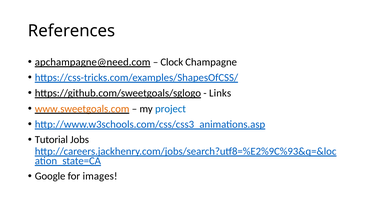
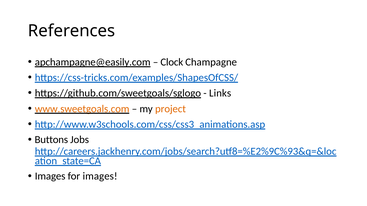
apchampagne@need.com: apchampagne@need.com -> apchampagne@easily.com (93, 62)
project colour: blue -> orange (170, 109)
Tutorial: Tutorial -> Buttons (51, 140)
Google: Google -> Images (50, 177)
